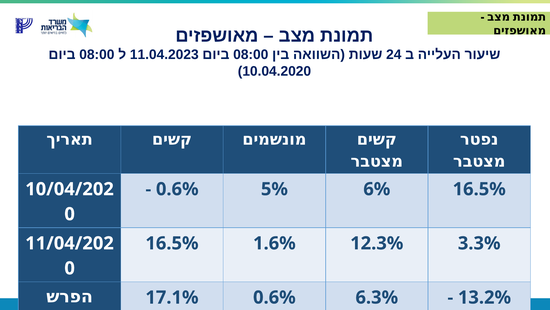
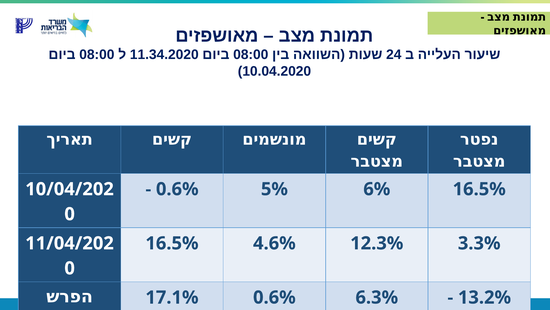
11.04.2023: 11.04.2023 -> 11.34.2020 (164, 55)
1.6%: 1.6% -> 4.6% (274, 243)
